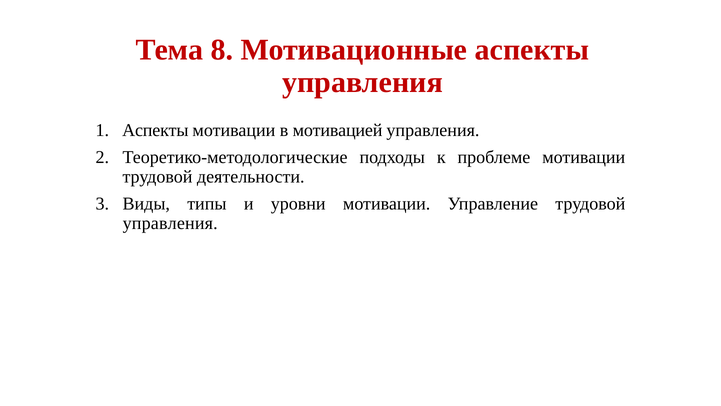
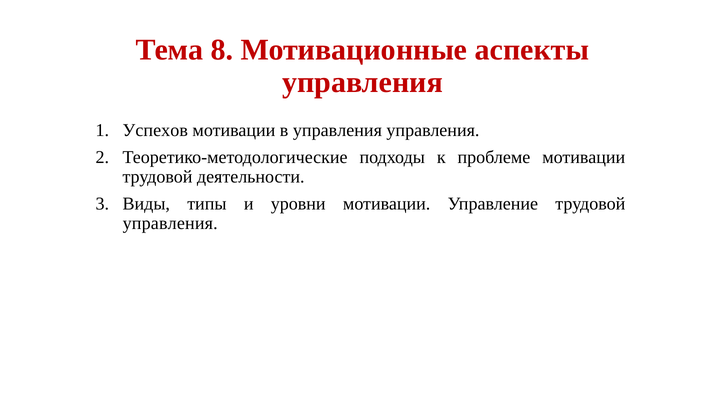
Аспекты: Аспекты -> Успехов (155, 130)
в мотивацией: мотивацией -> управления (337, 130)
